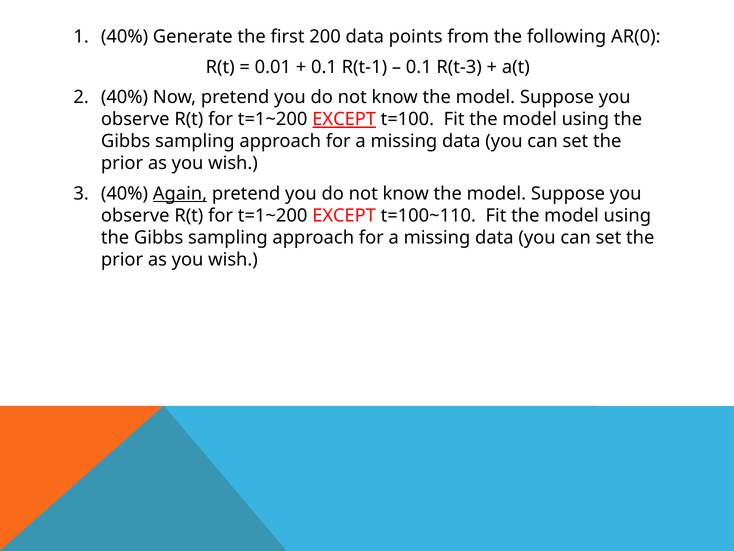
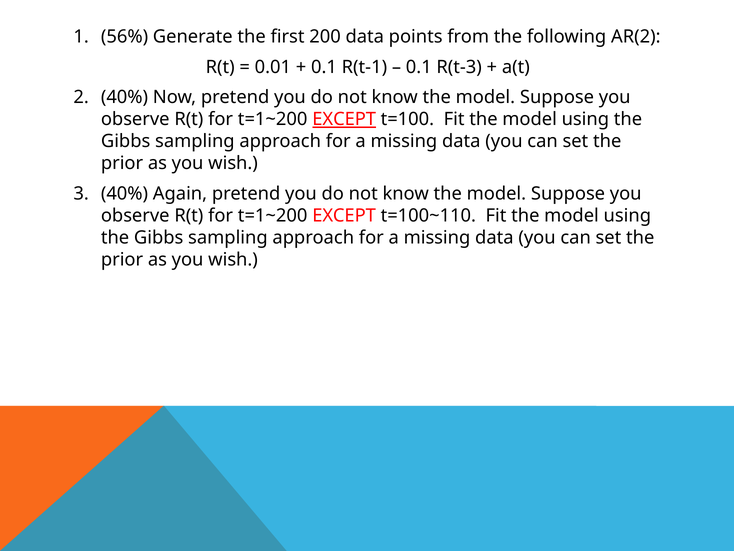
40%: 40% -> 56% (125, 37)
AR(0: AR(0 -> AR(2 (636, 37)
Again underline: present -> none (180, 193)
